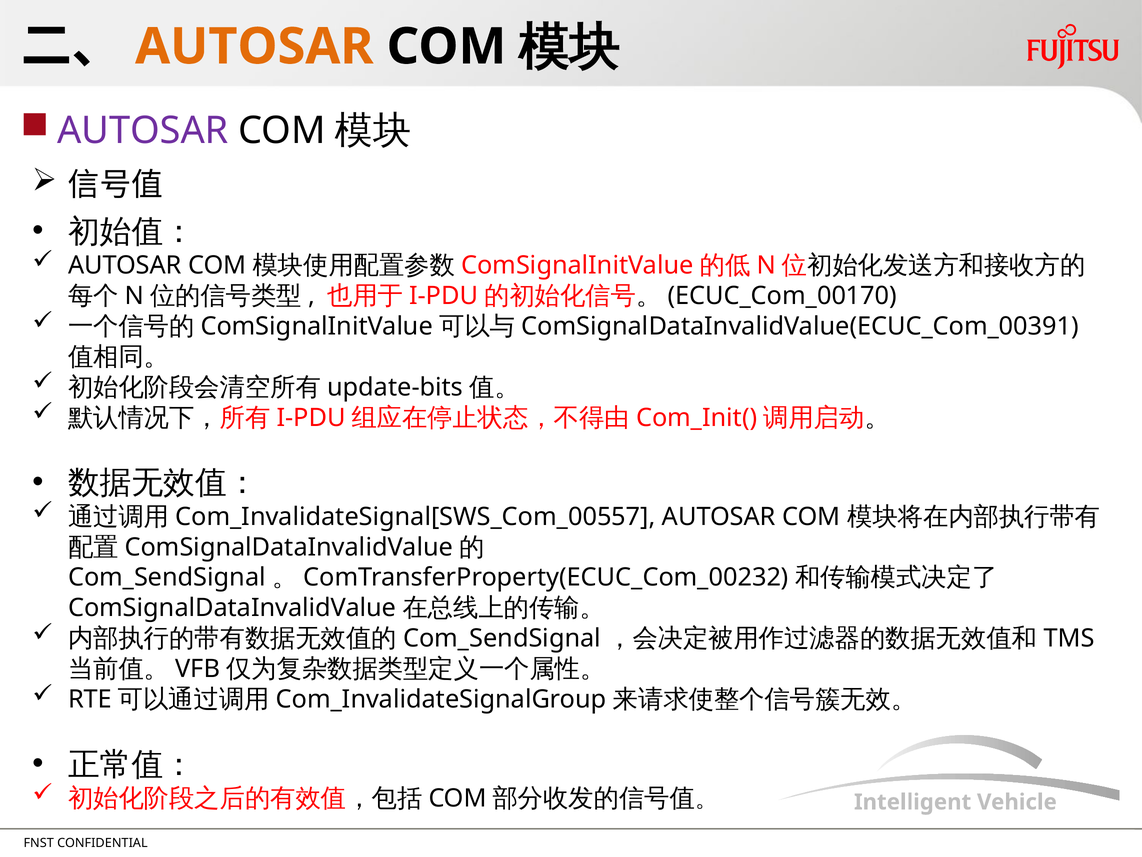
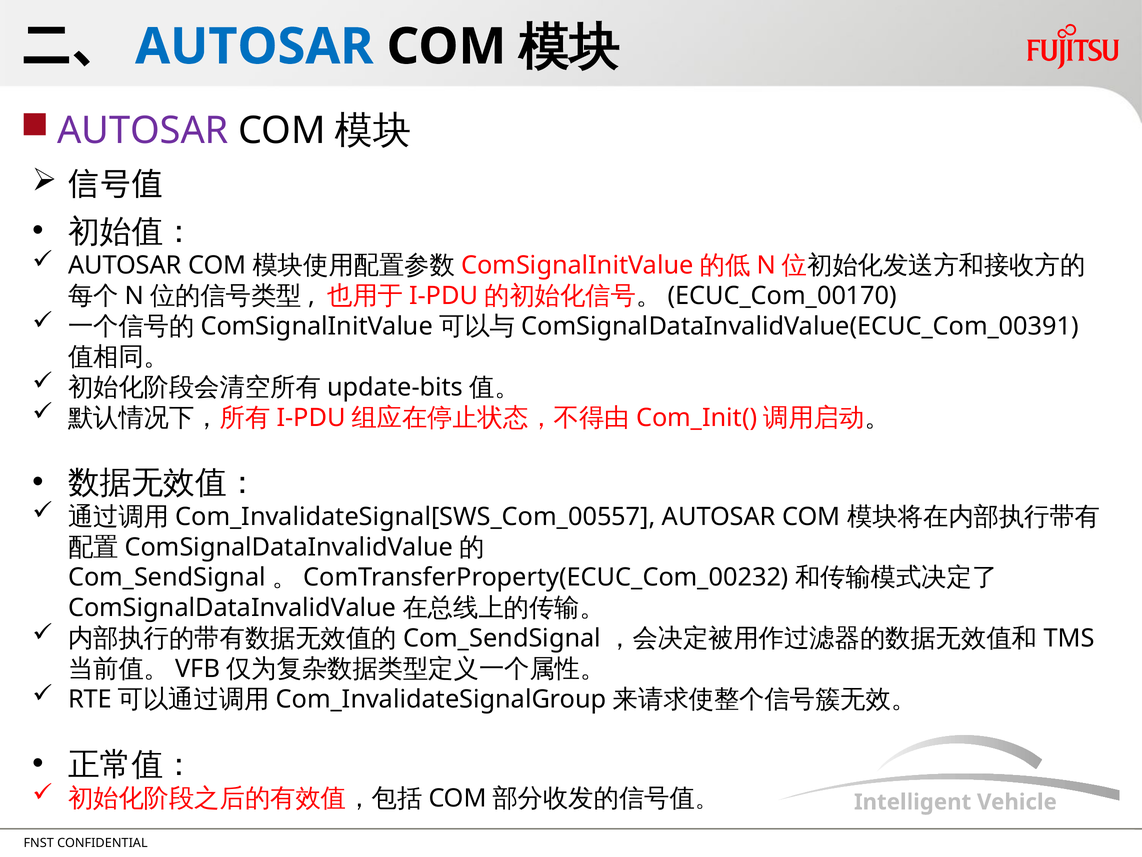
AUTOSAR colour: orange -> blue (254, 47)
